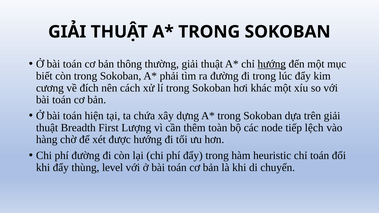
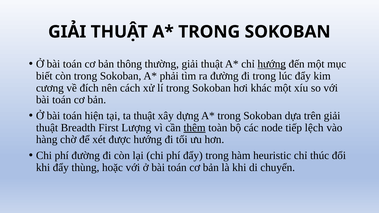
ta chứa: chứa -> thuật (144, 116)
thêm underline: none -> present (195, 128)
chỉ toán: toán -> thúc (320, 156)
level: level -> hoặc (113, 168)
